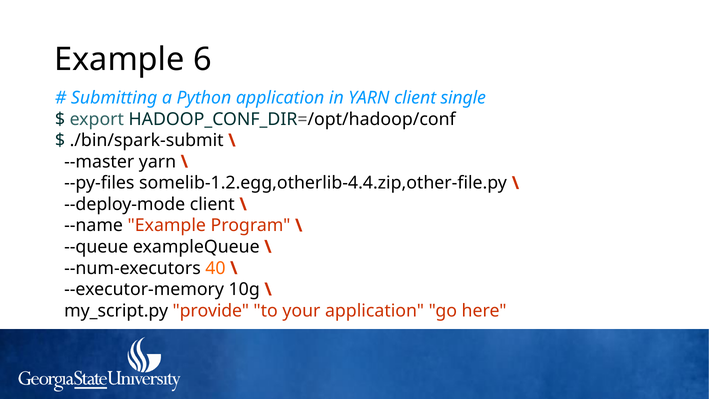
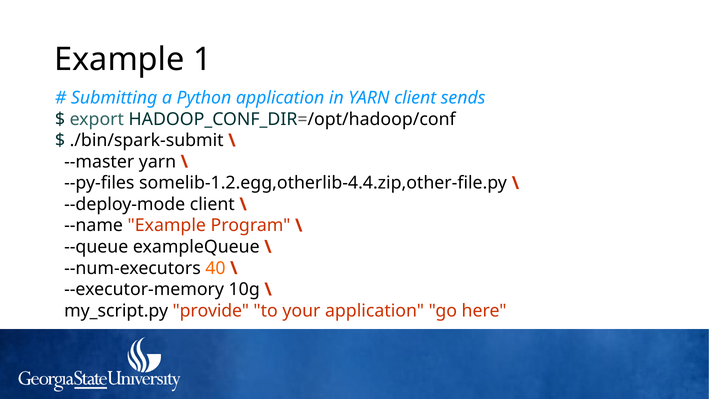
6: 6 -> 1 (202, 60)
single: single -> sends (463, 98)
